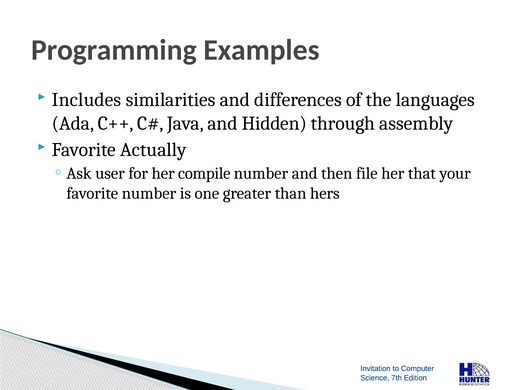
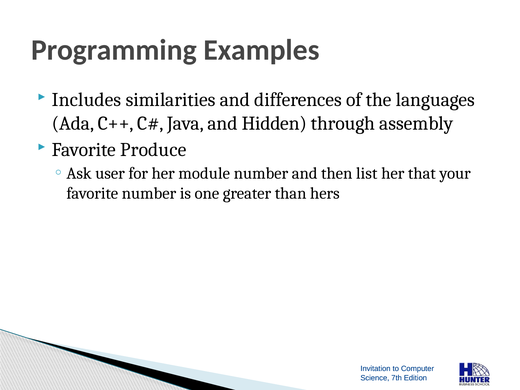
Actually: Actually -> Produce (153, 150)
compile: compile -> module (204, 173)
file: file -> list (367, 173)
